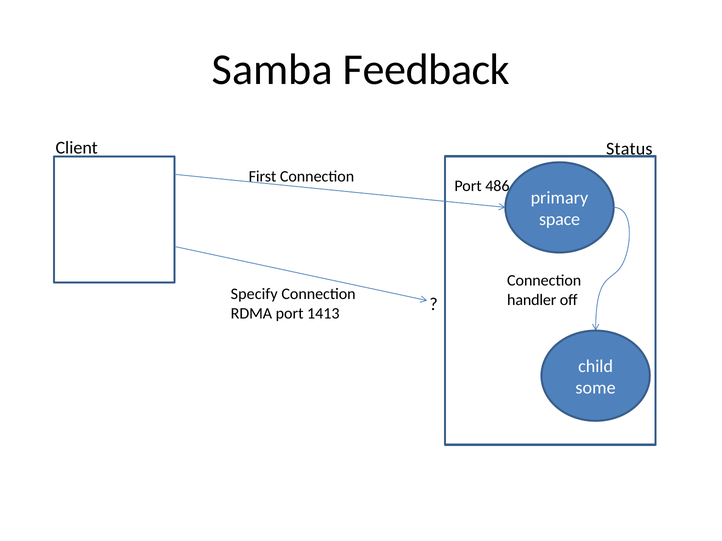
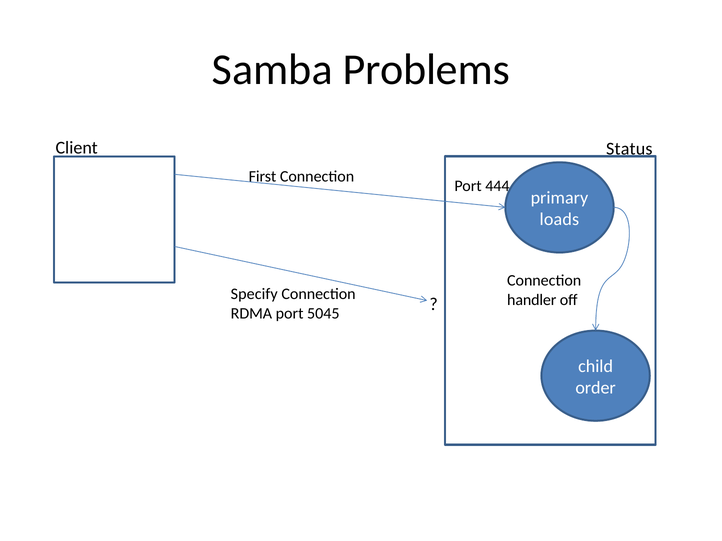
Feedback: Feedback -> Problems (426, 70)
486: 486 -> 444 (497, 186)
space: space -> loads (559, 220)
1413: 1413 -> 5045 (323, 314)
some: some -> order (596, 388)
